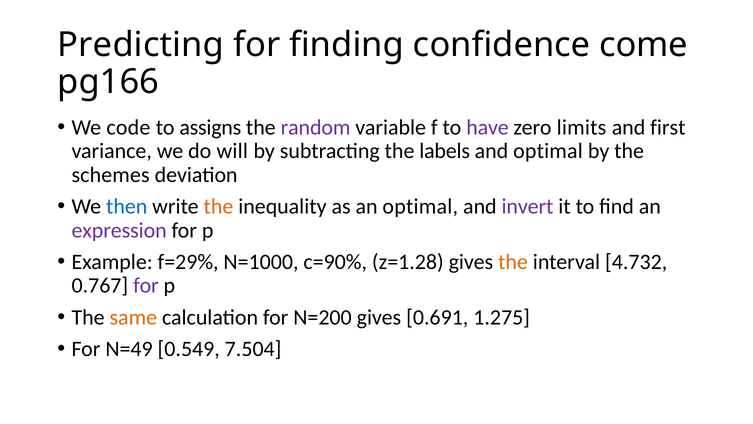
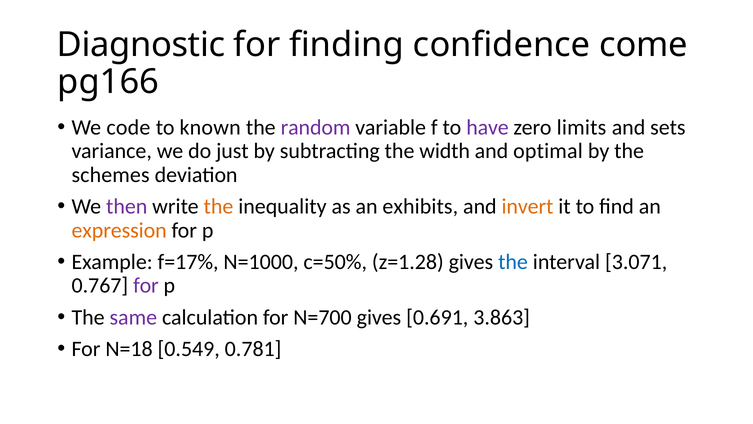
Predicting: Predicting -> Diagnostic (141, 45)
assigns: assigns -> known (210, 127)
first: first -> sets (668, 127)
will: will -> just (232, 151)
labels: labels -> width (445, 151)
then colour: blue -> purple (127, 206)
an optimal: optimal -> exhibits (420, 206)
invert colour: purple -> orange (527, 206)
expression colour: purple -> orange (119, 230)
f=29%: f=29% -> f=17% (188, 262)
c=90%: c=90% -> c=50% (335, 262)
the colour: orange -> blue (513, 262)
4.732: 4.732 -> 3.071 (636, 262)
same colour: orange -> purple (133, 317)
N=200: N=200 -> N=700 (323, 317)
1.275: 1.275 -> 3.863 (502, 317)
N=49: N=49 -> N=18 (129, 348)
7.504: 7.504 -> 0.781 (253, 348)
